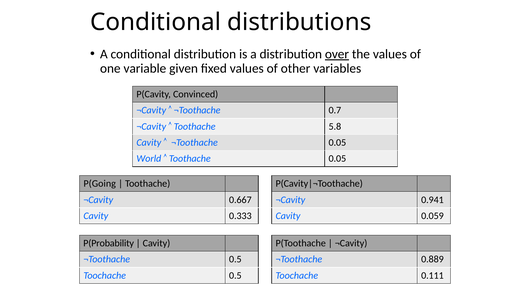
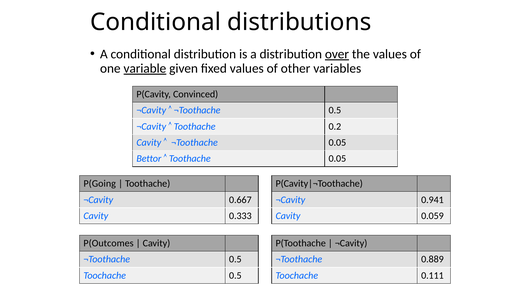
variable underline: none -> present (145, 68)
0.7: 0.7 -> 0.5 (335, 110)
5.8: 5.8 -> 0.2 (335, 127)
World: World -> Bettor (149, 159)
P(Probability: P(Probability -> P(Outcomes (109, 243)
